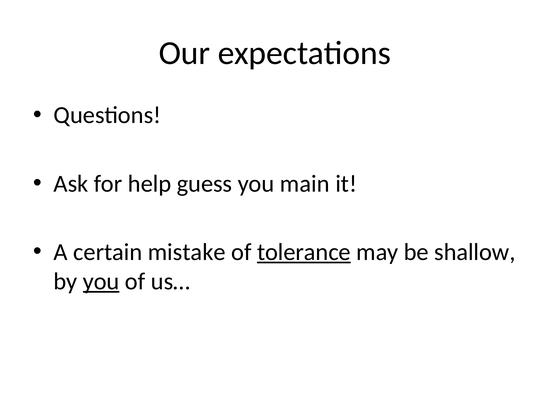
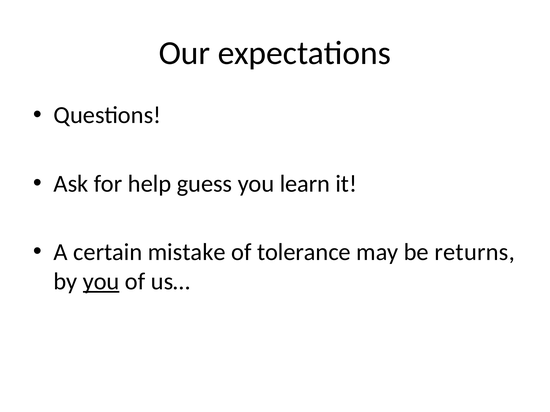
main: main -> learn (305, 184)
tolerance underline: present -> none (304, 252)
shallow: shallow -> returns (475, 252)
